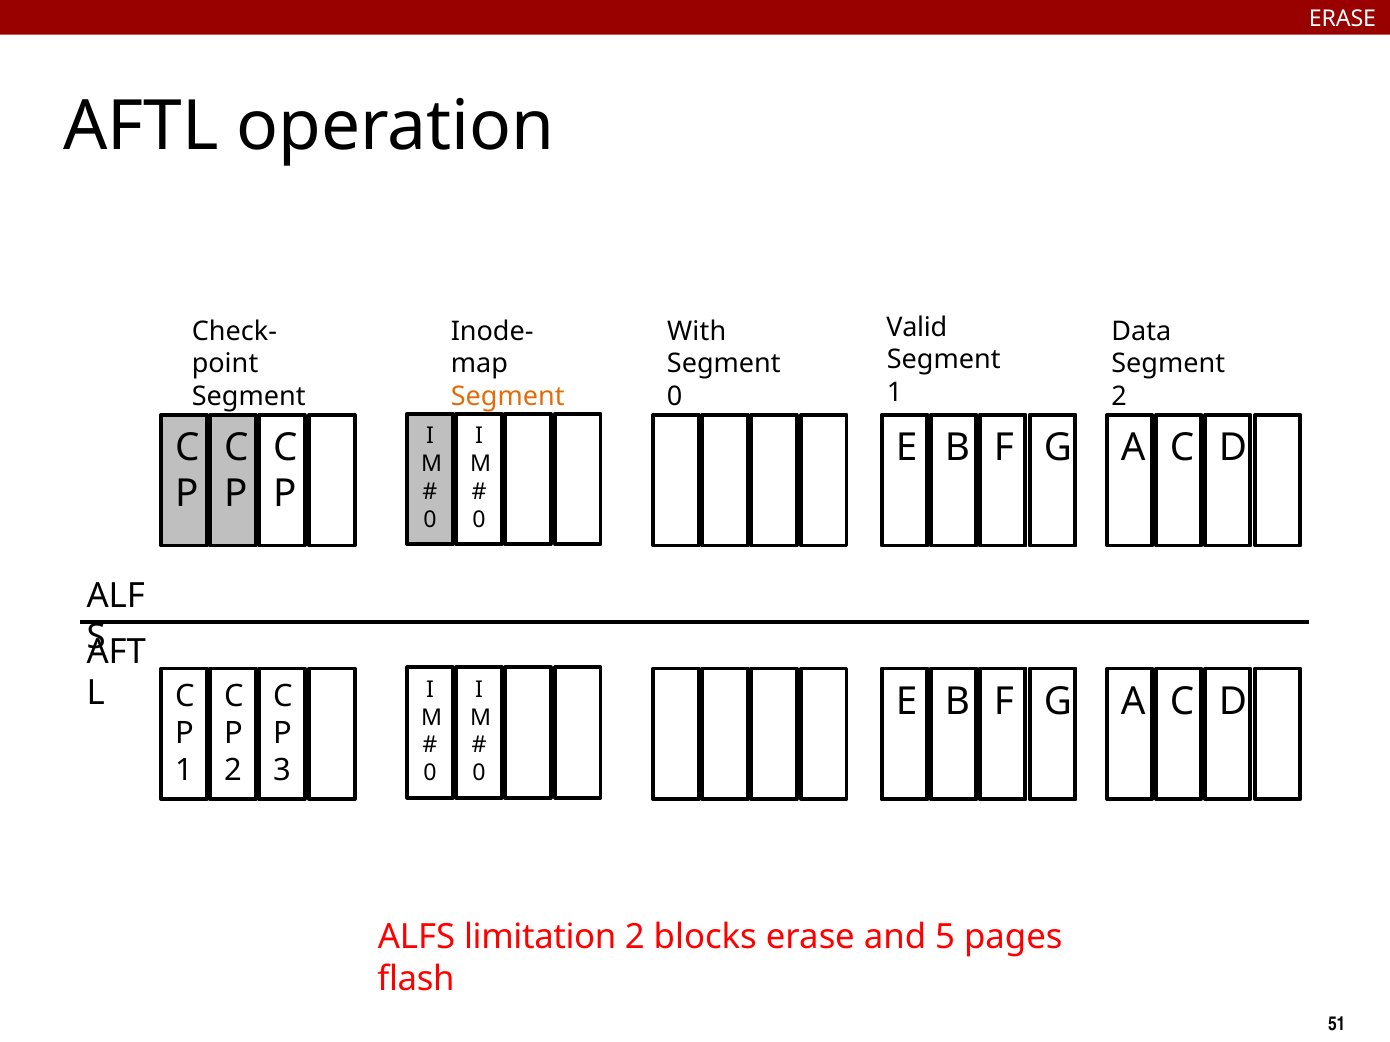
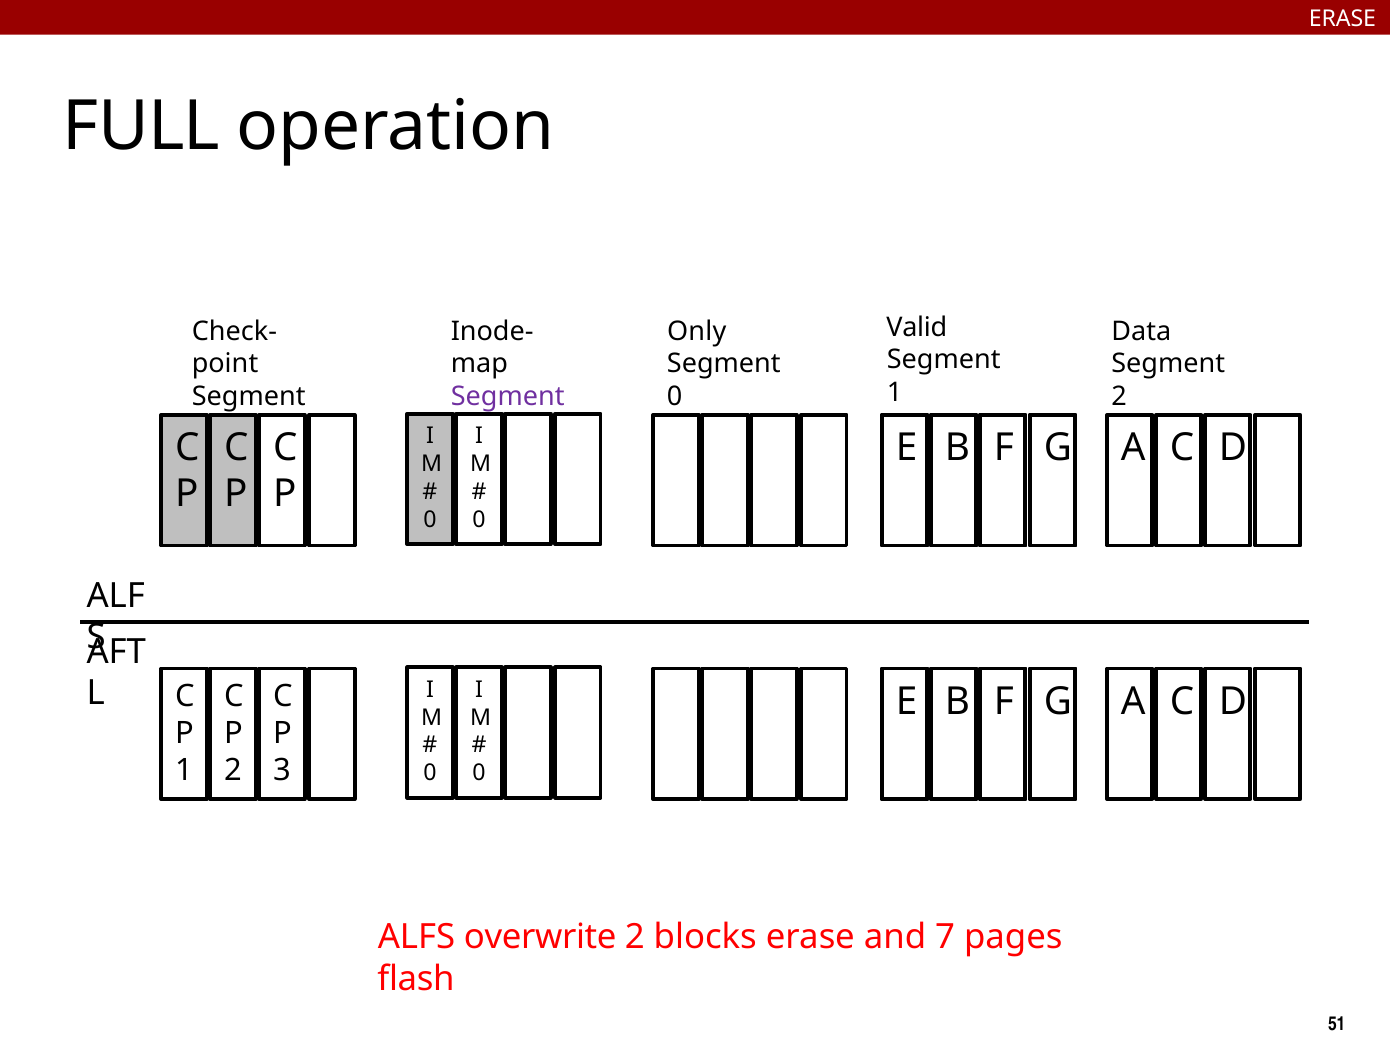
AFTL: AFTL -> FULL (141, 126)
With: With -> Only (697, 331)
Segment colour: orange -> purple (508, 396)
limitation: limitation -> overwrite (540, 938)
5: 5 -> 7 (945, 938)
